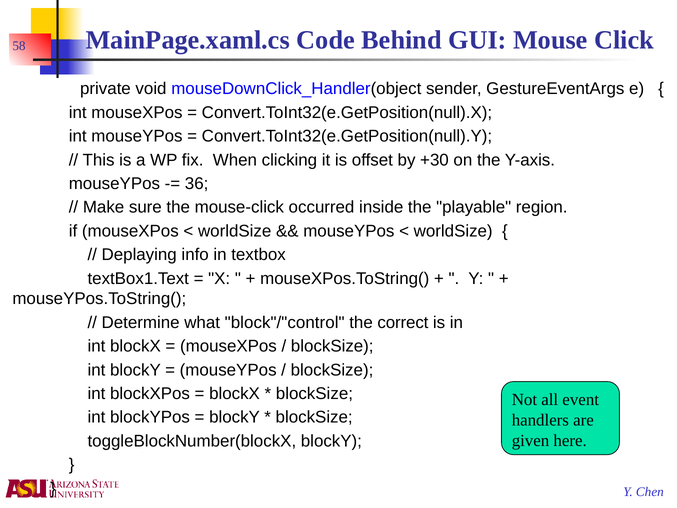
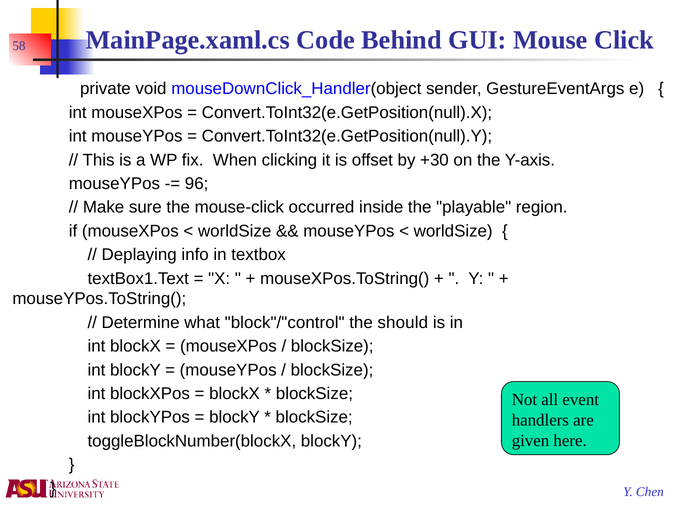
36: 36 -> 96 (197, 184)
correct: correct -> should (403, 322)
